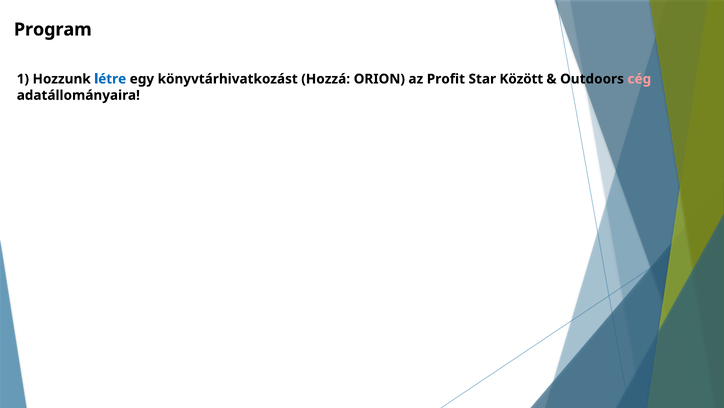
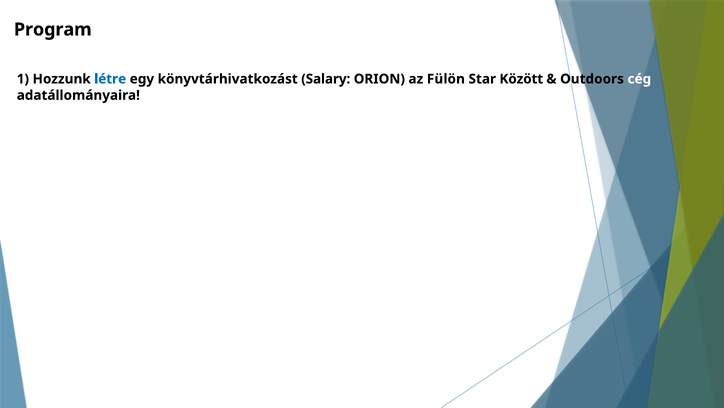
Hozzá: Hozzá -> Salary (326, 79)
Profit: Profit -> Fülön (446, 79)
cég colour: pink -> white (639, 79)
